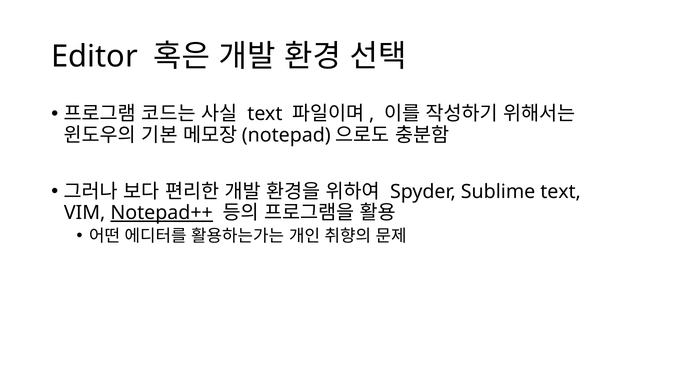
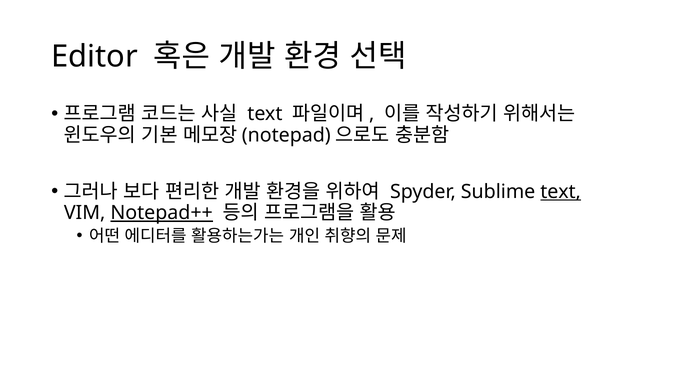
text underline: none -> present (561, 191)
